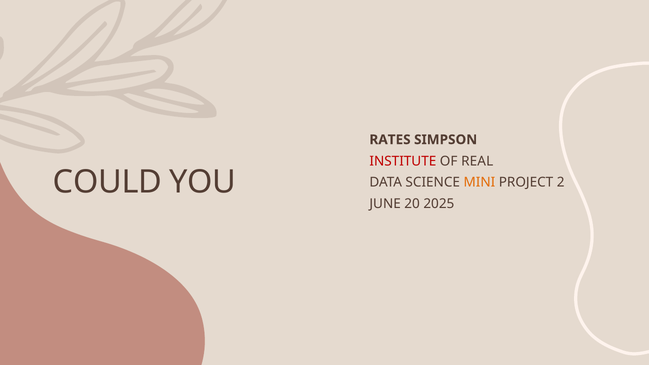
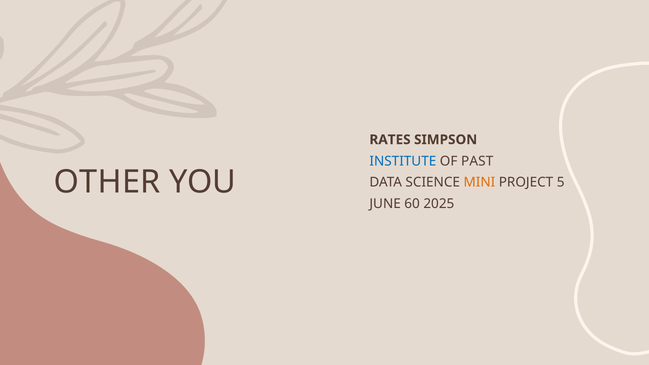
INSTITUTE colour: red -> blue (403, 161)
REAL: REAL -> PAST (477, 161)
COULD: COULD -> OTHER (107, 182)
2: 2 -> 5 (561, 182)
20: 20 -> 60 (412, 204)
